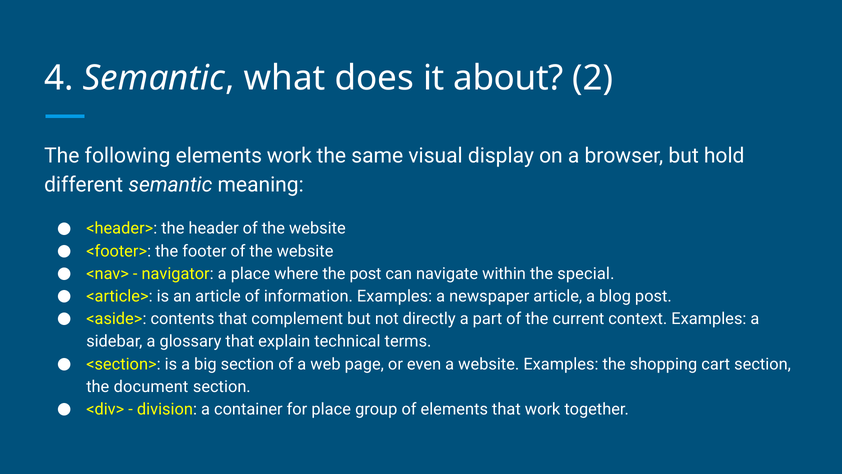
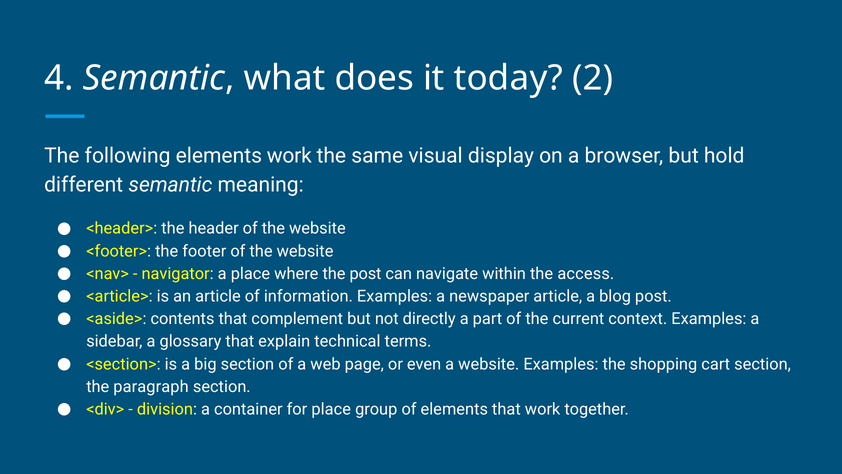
about: about -> today (508, 78)
special: special -> access (586, 274)
document: document -> paragraph (151, 386)
